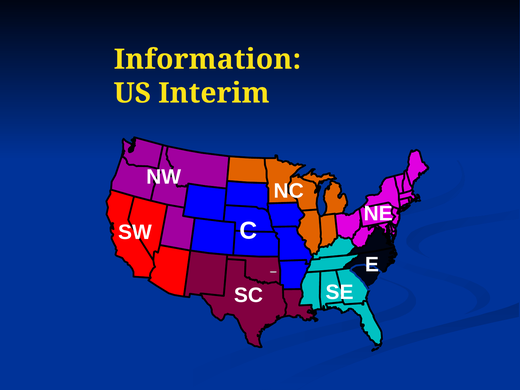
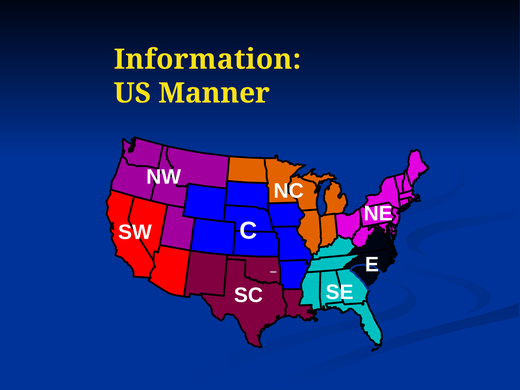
Interim: Interim -> Manner (214, 93)
